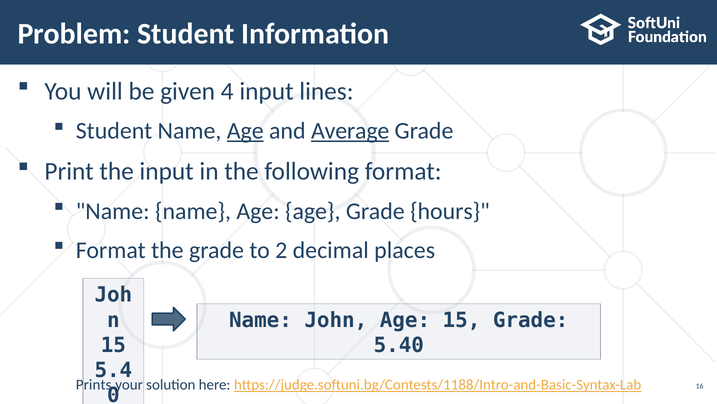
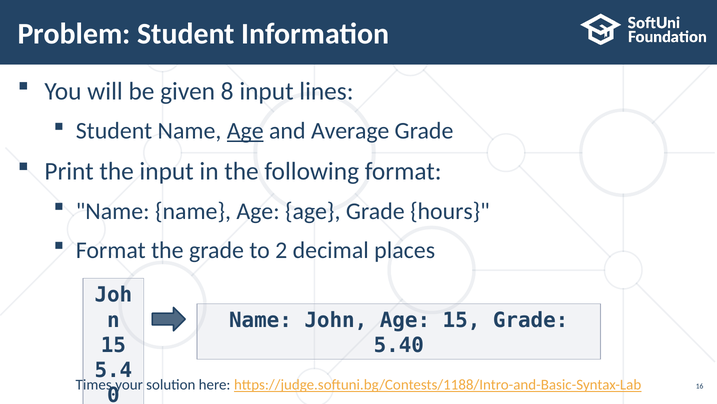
4: 4 -> 8 (227, 91)
Average underline: present -> none (350, 131)
Prints: Prints -> Times (94, 384)
